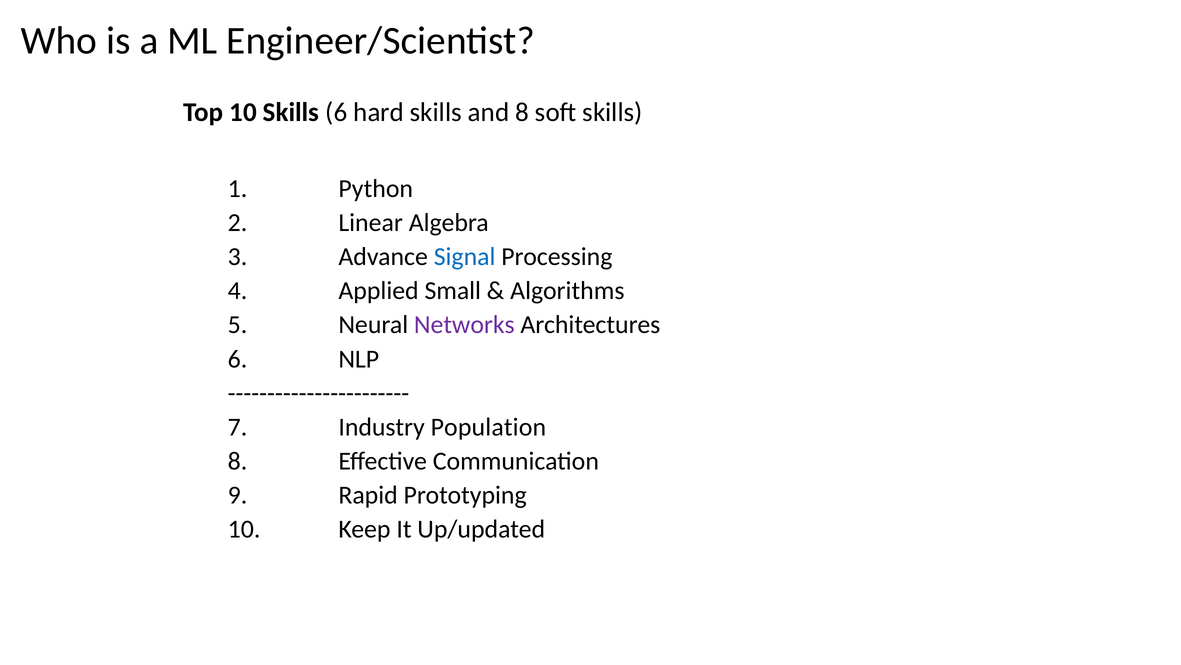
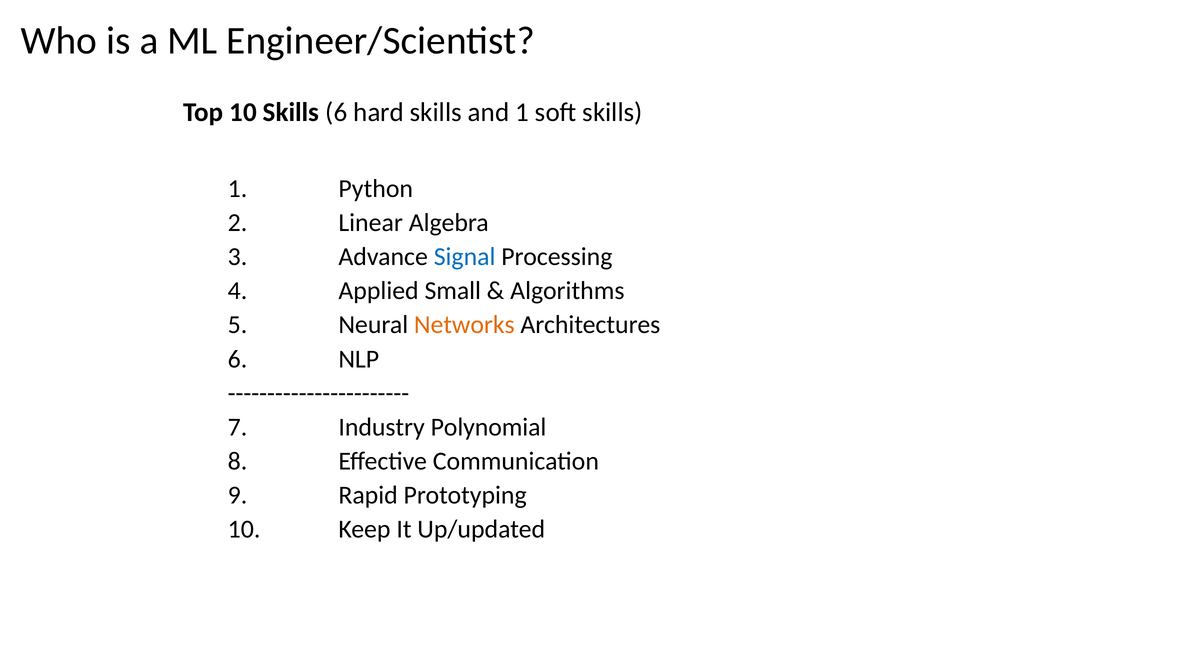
and 8: 8 -> 1 (522, 112)
Networks colour: purple -> orange (464, 325)
Population: Population -> Polynomial (489, 427)
